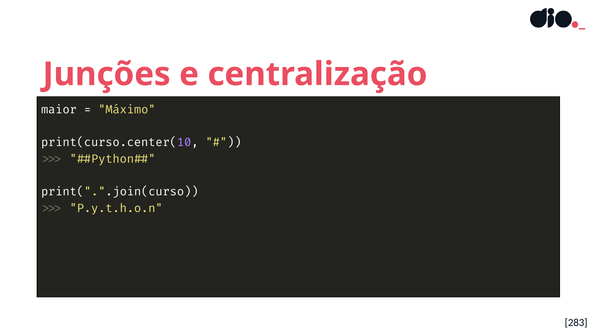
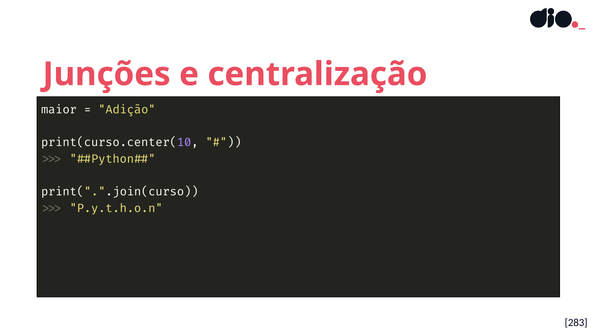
Máximo: Máximo -> Adição (127, 110)
